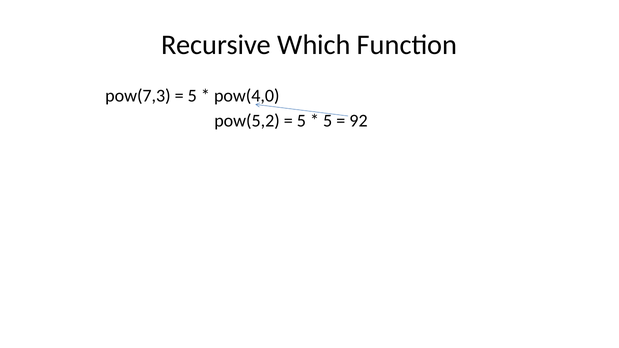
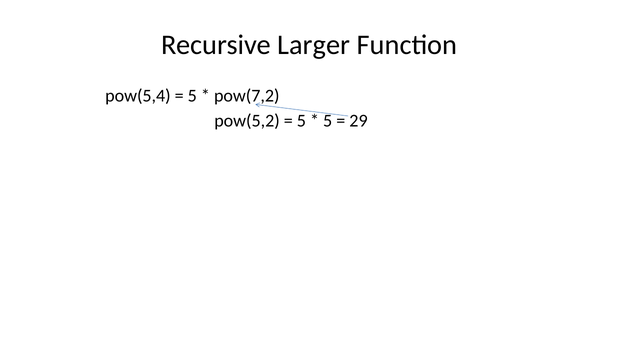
Which: Which -> Larger (314, 45)
pow(7,3: pow(7,3 -> pow(5,4 (138, 96)
pow(4,0: pow(4,0 -> pow(7,2 (247, 96)
92: 92 -> 29 (358, 121)
